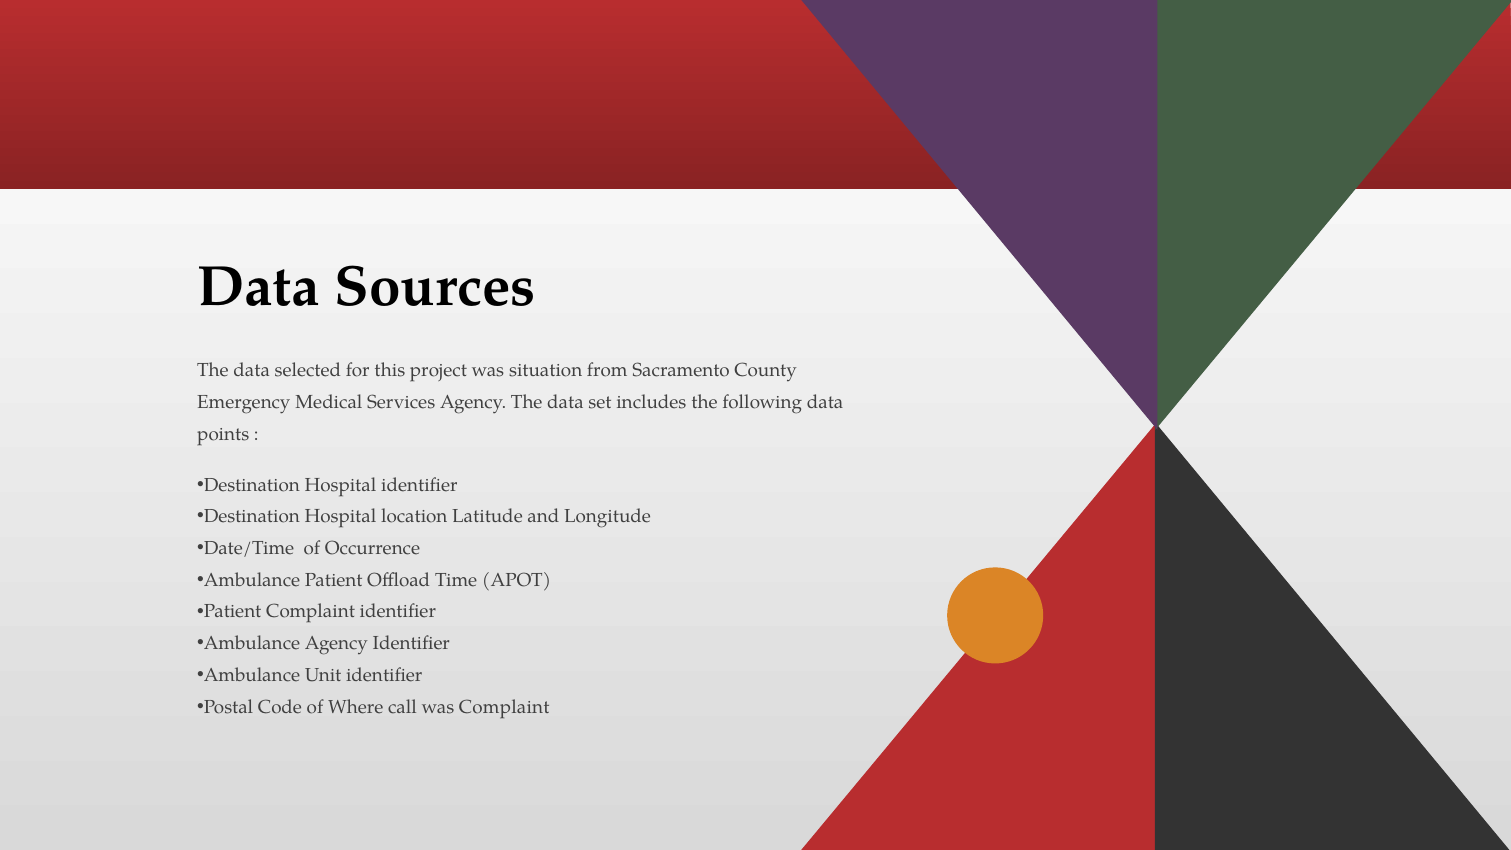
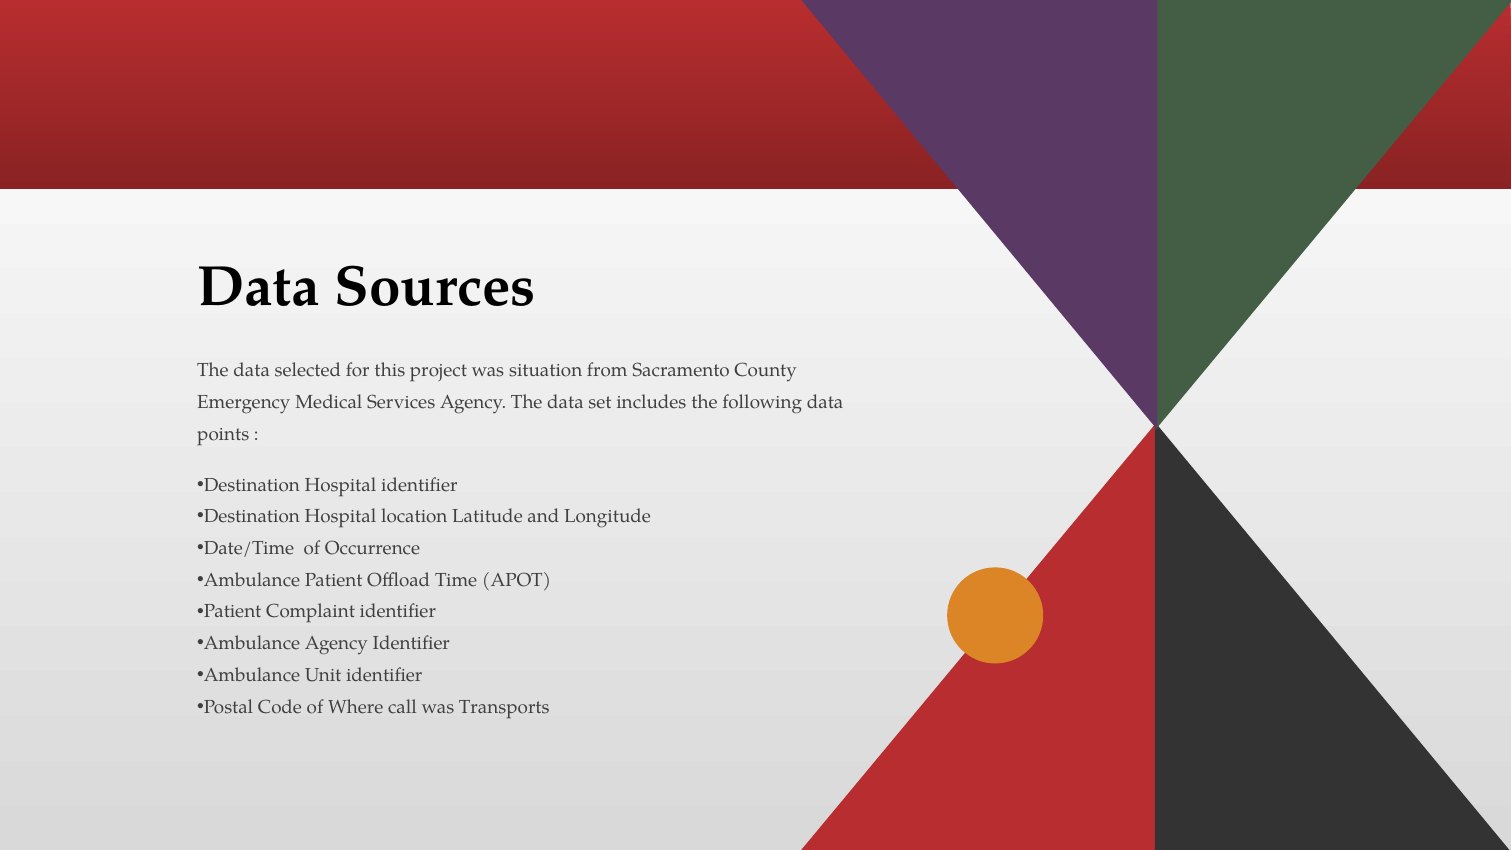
was Complaint: Complaint -> Transports (504, 707)
